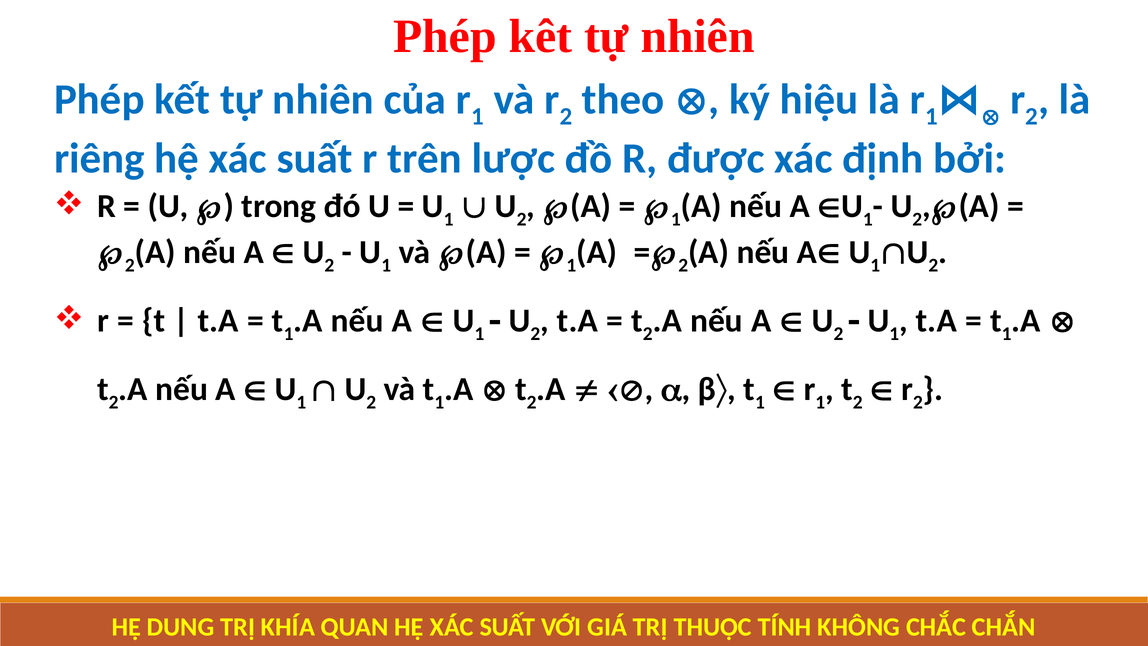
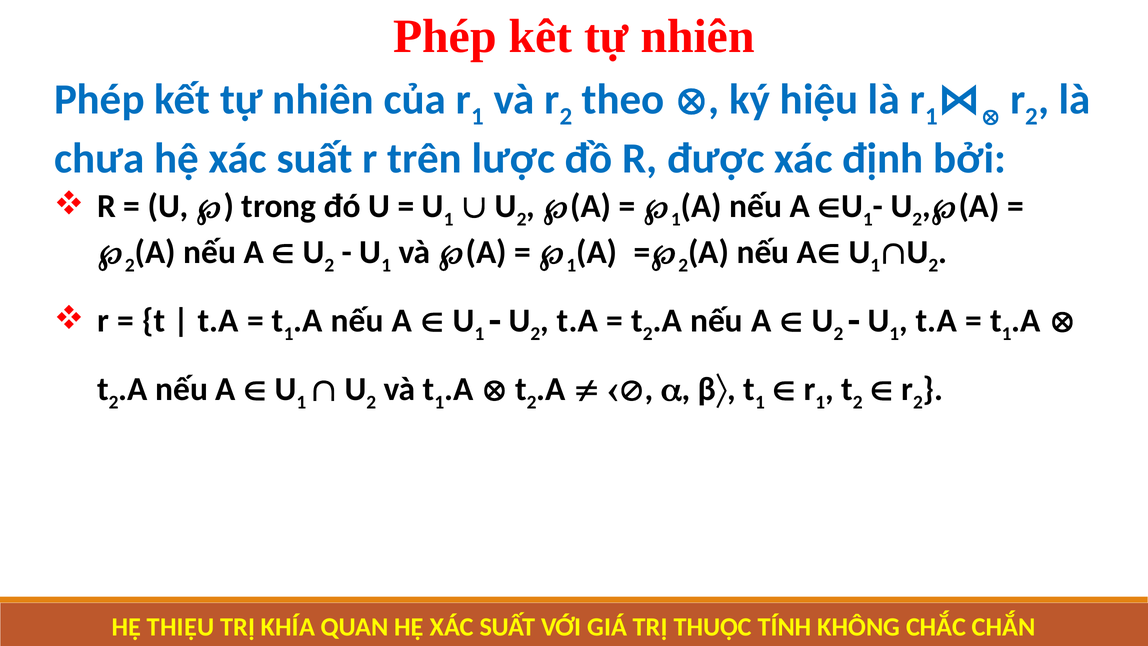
riêng: riêng -> chưa (99, 158)
DUNG: DUNG -> THIỆU (181, 627)
